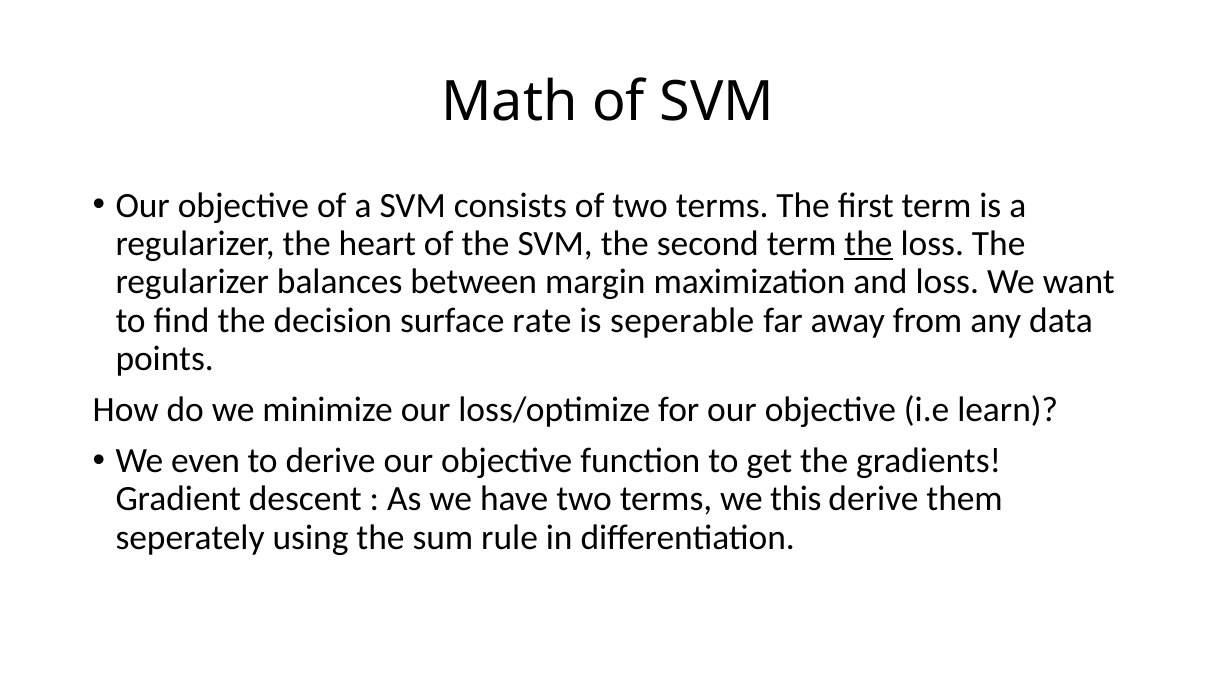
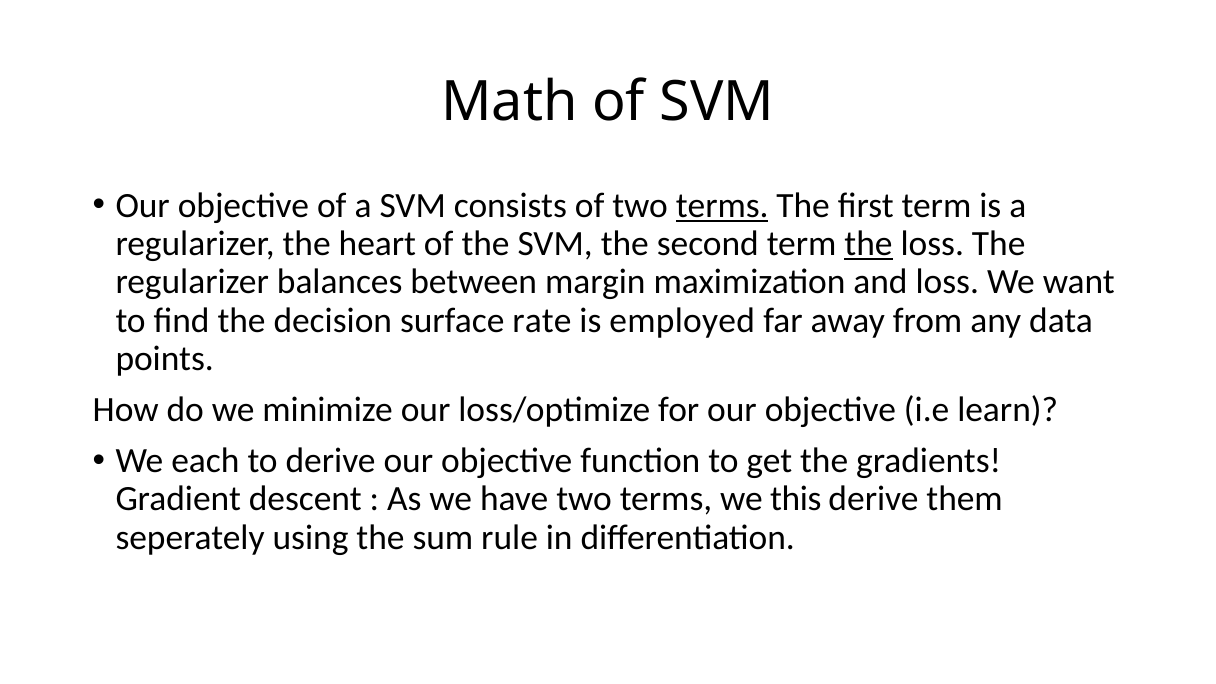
terms underline: none -> present (722, 206)
seperable: seperable -> employed (682, 321)
even: even -> each (205, 461)
